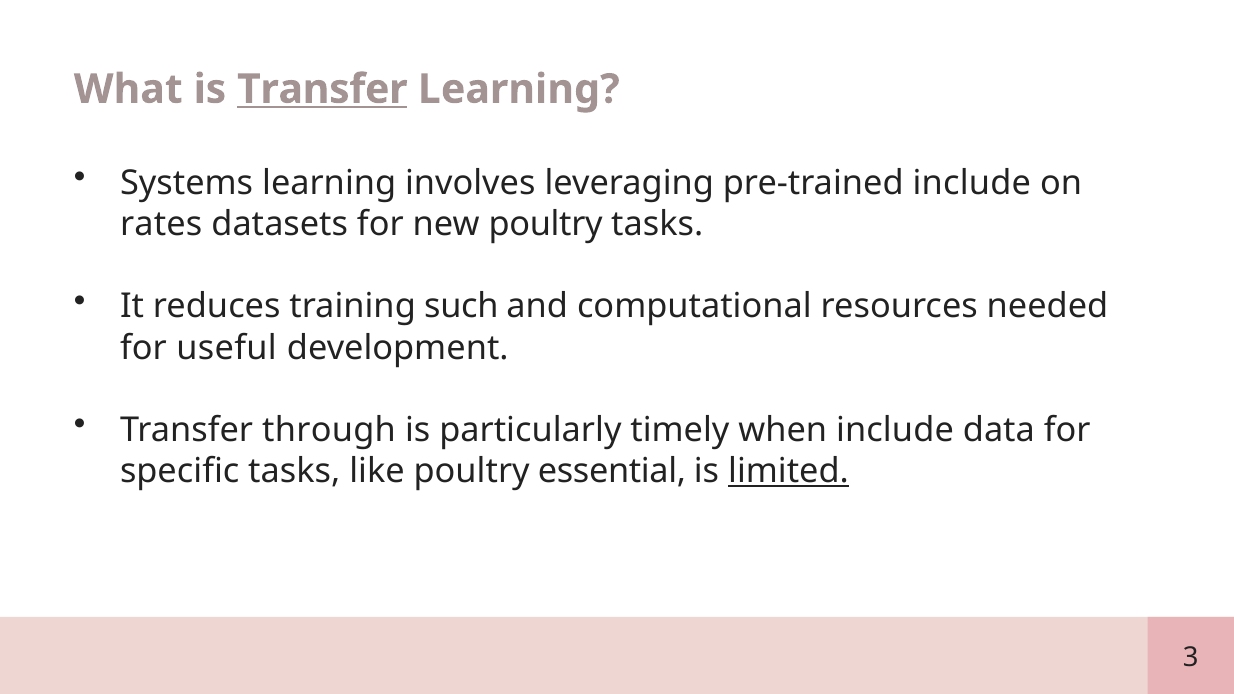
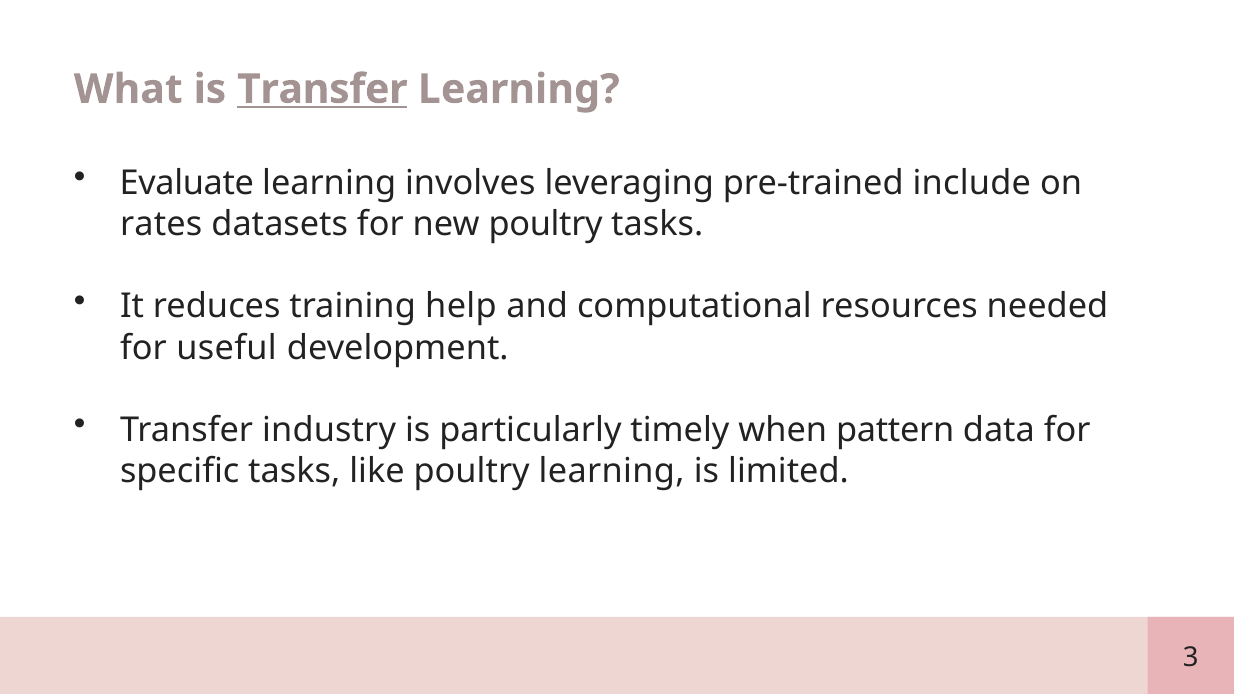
Systems: Systems -> Evaluate (187, 183)
such: such -> help (461, 307)
through: through -> industry (329, 430)
when include: include -> pattern (895, 430)
poultry essential: essential -> learning (612, 471)
limited underline: present -> none (789, 471)
